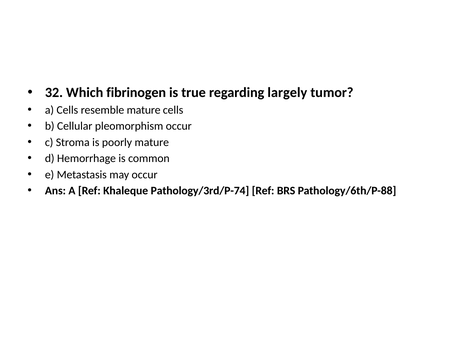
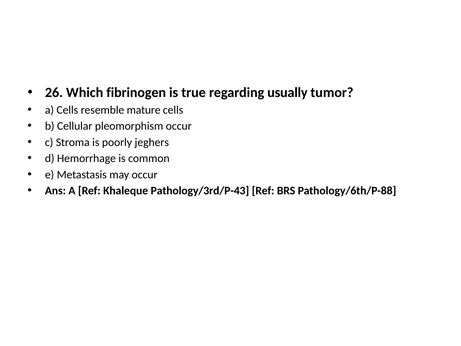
32: 32 -> 26 (54, 92)
largely: largely -> usually (287, 92)
poorly mature: mature -> jeghers (152, 142)
Pathology/3rd/P-74: Pathology/3rd/P-74 -> Pathology/3rd/P-43 (200, 191)
